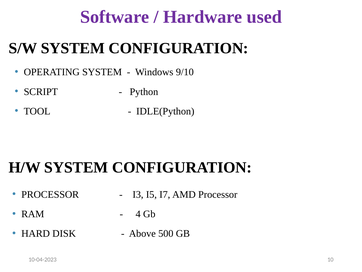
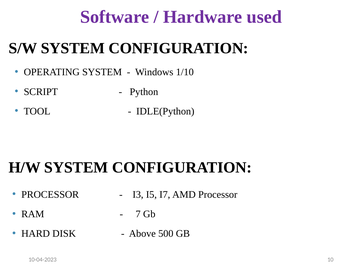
9/10: 9/10 -> 1/10 (185, 72)
4: 4 -> 7 (138, 214)
